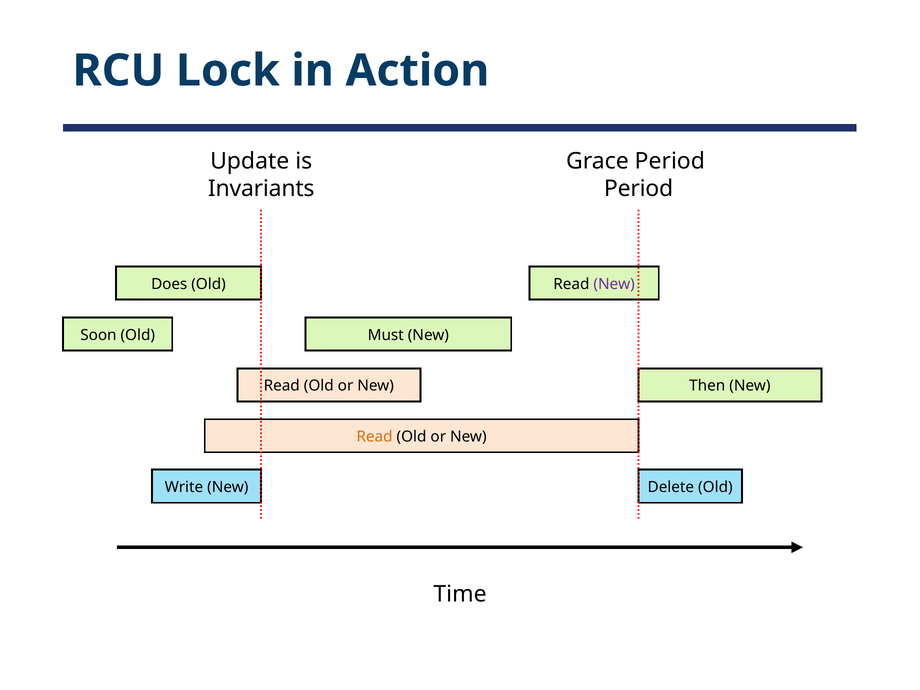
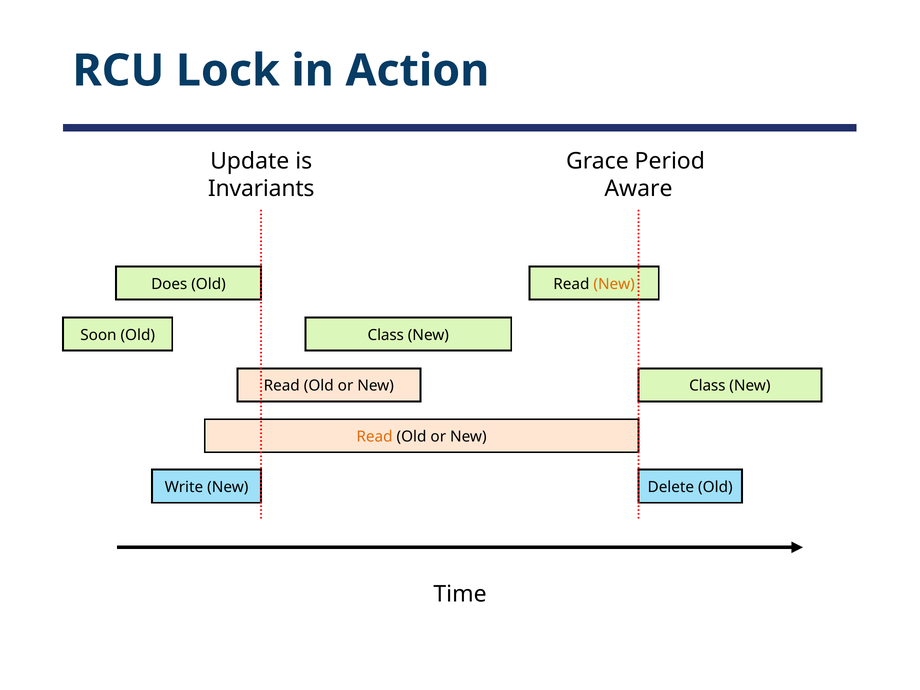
Period: Period -> Aware (638, 189)
New colour: purple -> orange (614, 284)
Must: Must -> Class (386, 335)
Then: Then -> Class (707, 386)
